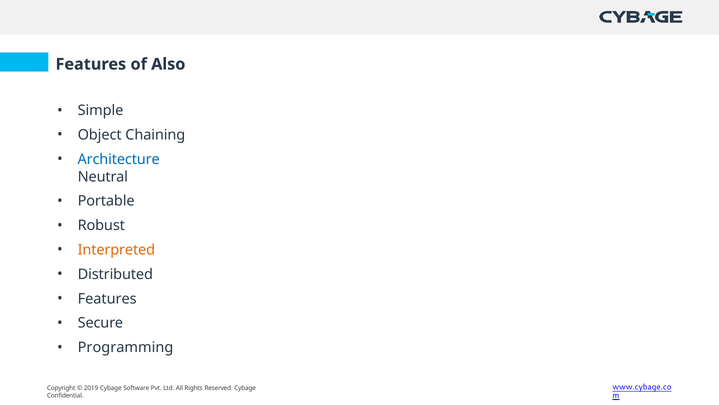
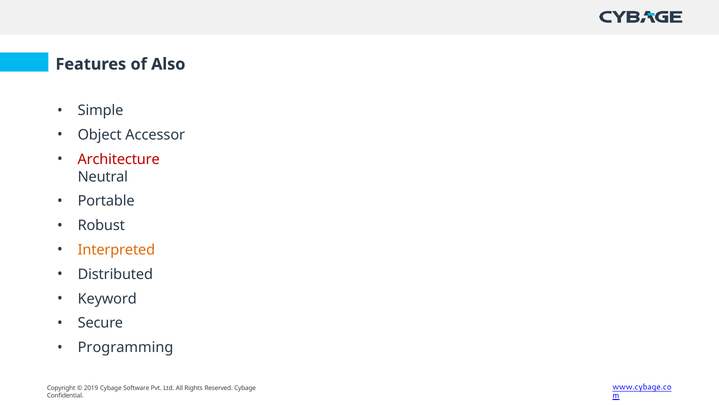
Chaining: Chaining -> Accessor (155, 135)
Architecture colour: blue -> red (119, 159)
Features: Features -> Keyword (107, 299)
